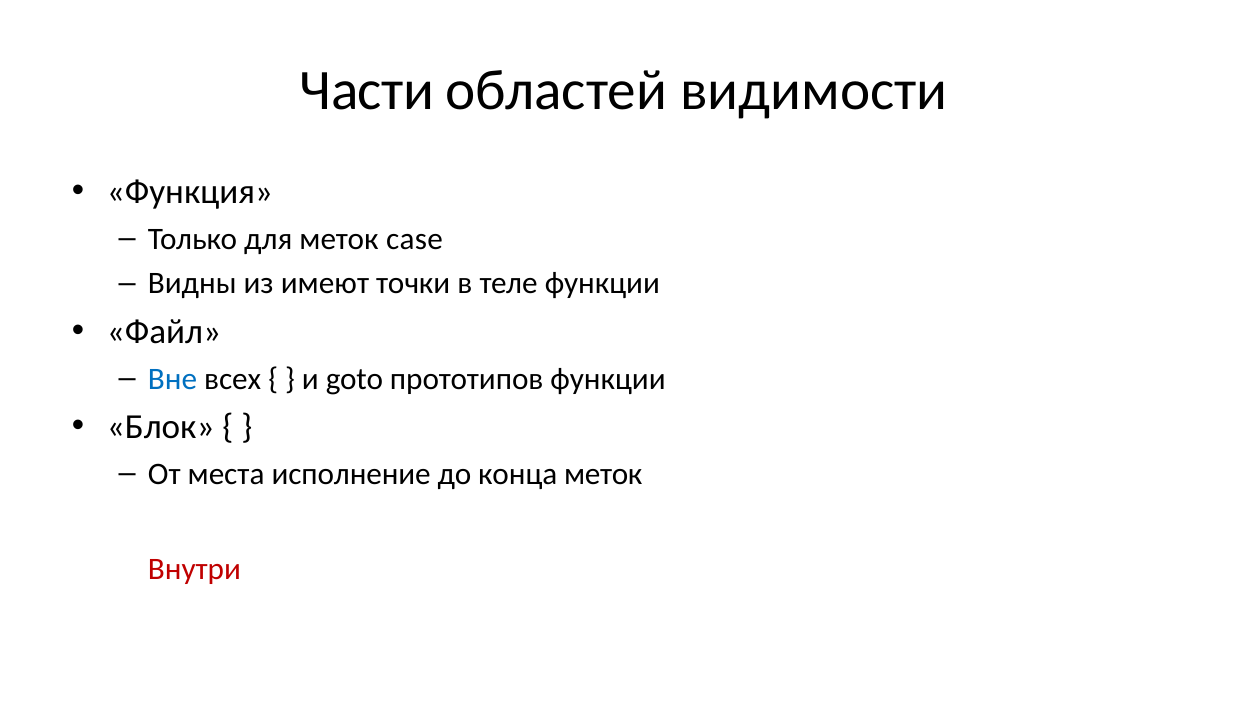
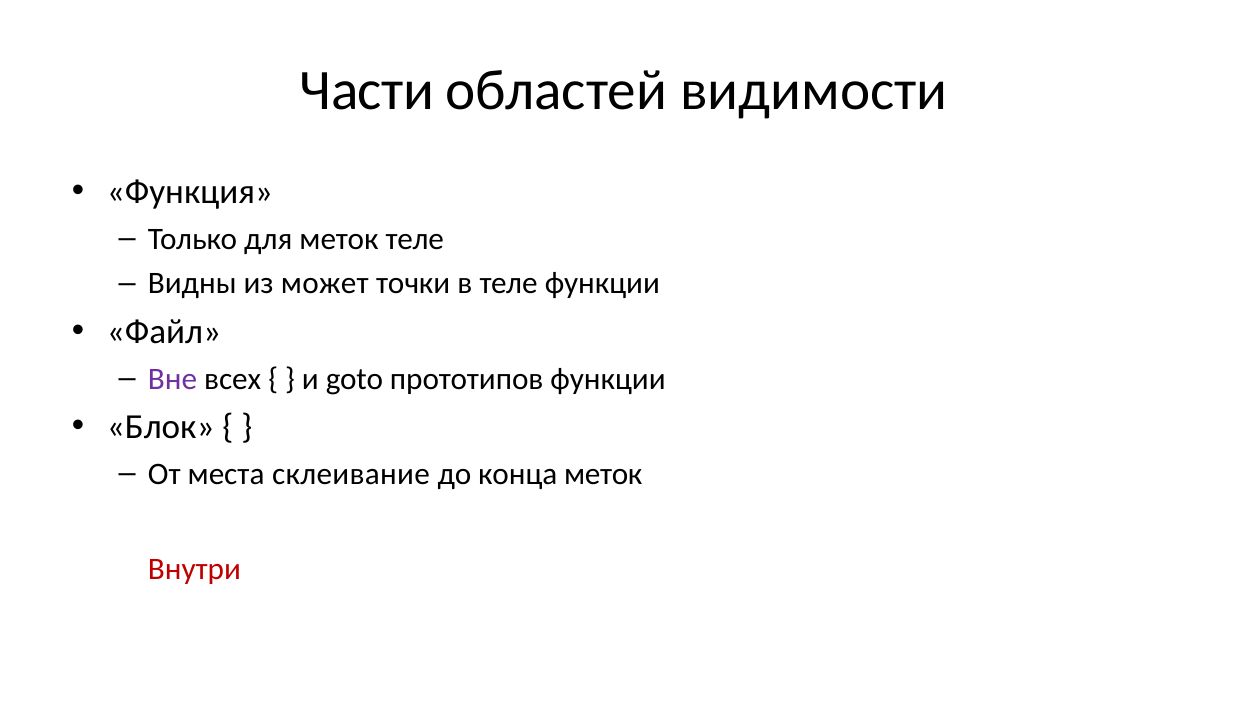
меток case: case -> теле (415, 239)
имеют: имеют -> может (325, 284)
Вне colour: blue -> purple (172, 379)
исполнение: исполнение -> склеивание (351, 474)
